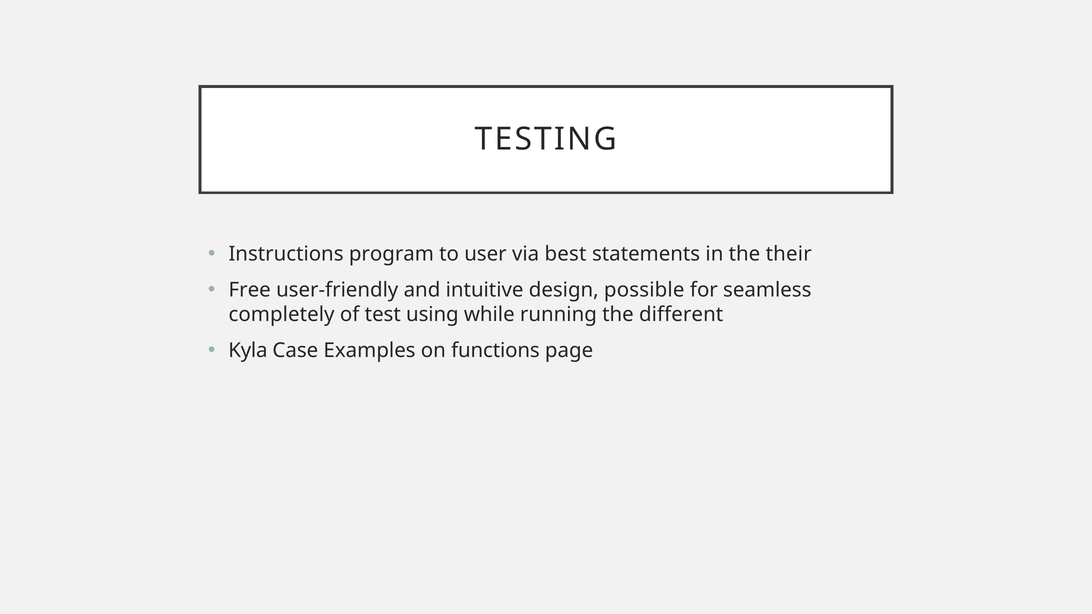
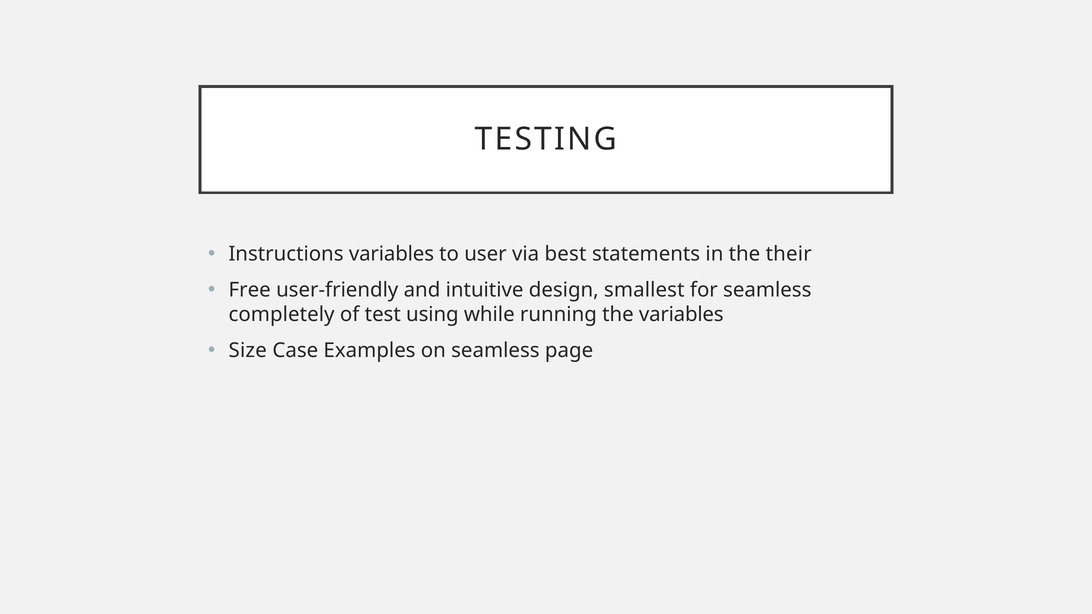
Instructions program: program -> variables (391, 254)
possible: possible -> smallest (644, 290)
the different: different -> variables (681, 315)
Kyla: Kyla -> Size (248, 351)
on functions: functions -> seamless (495, 351)
